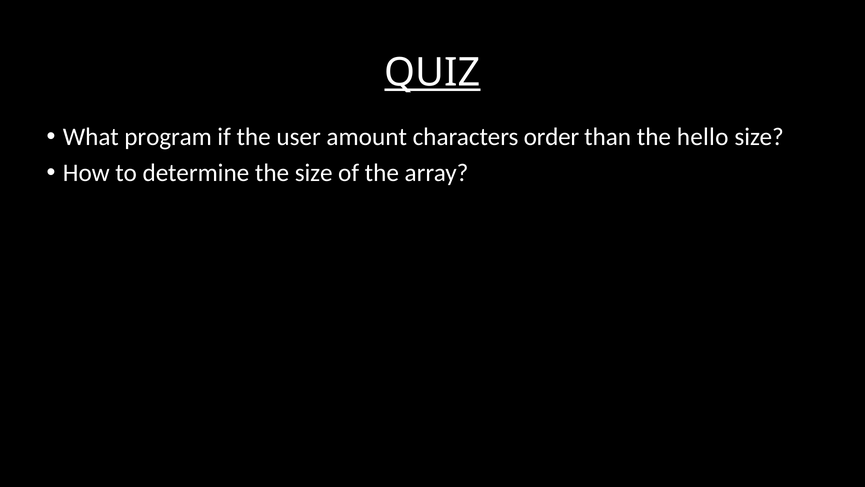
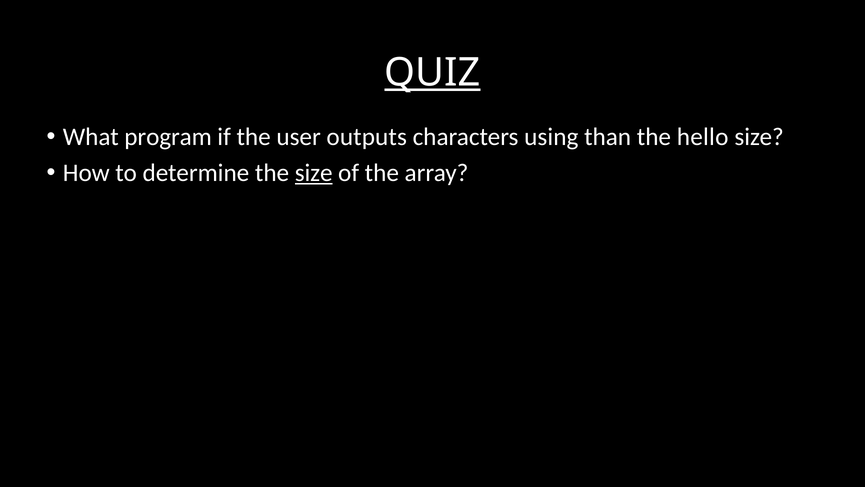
amount: amount -> outputs (367, 137)
order: order -> using (551, 137)
size underline: none -> present (314, 173)
